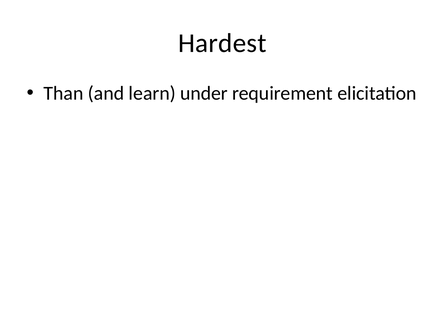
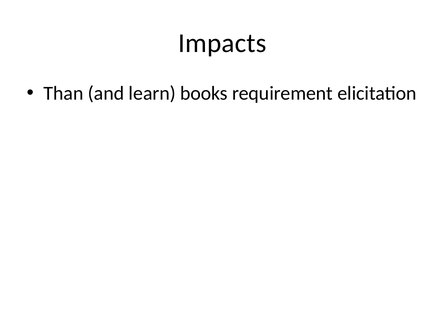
Hardest: Hardest -> Impacts (222, 43)
under: under -> books (204, 93)
